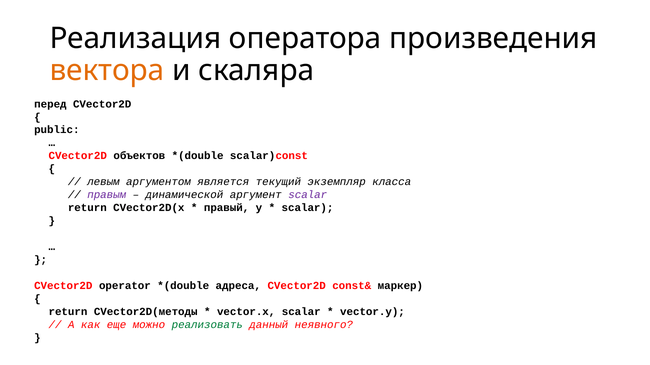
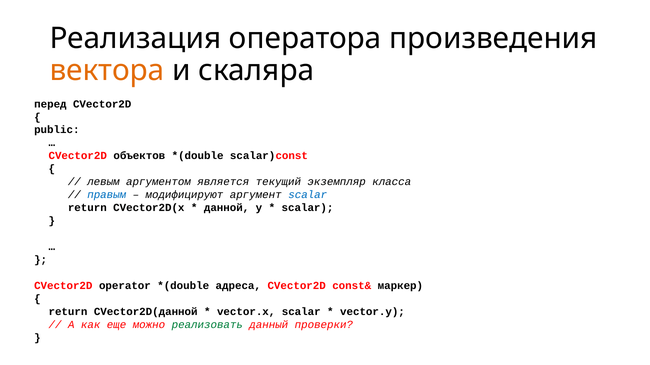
правым colour: purple -> blue (107, 195)
динамической: динамической -> модифицируют (184, 195)
scalar colour: purple -> blue (308, 195)
правый: правый -> данной (227, 208)
CVector2D(методы: CVector2D(методы -> CVector2D(данной (146, 312)
неявного: неявного -> проверки (324, 325)
